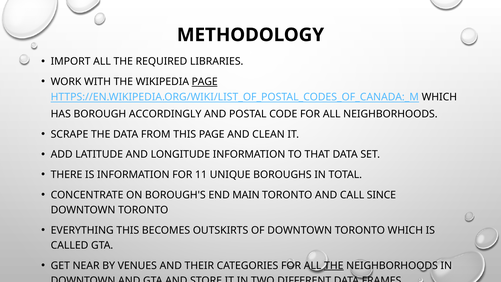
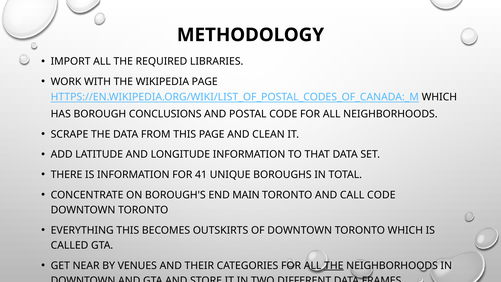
PAGE underline: present -> none (205, 82)
ACCORDINGLY: ACCORDINGLY -> CONCLUSIONS (165, 114)
11: 11 -> 41 (201, 175)
CALL SINCE: SINCE -> CODE (381, 195)
